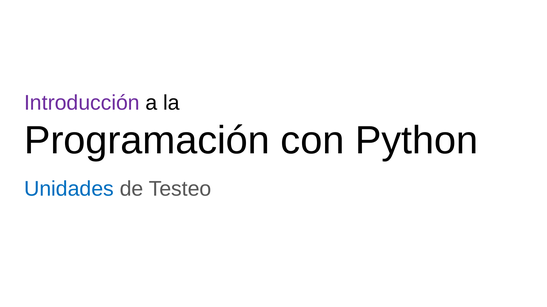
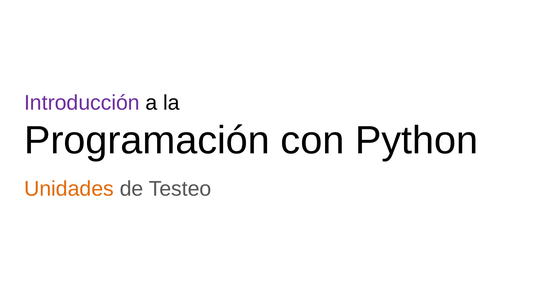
Unidades colour: blue -> orange (69, 189)
